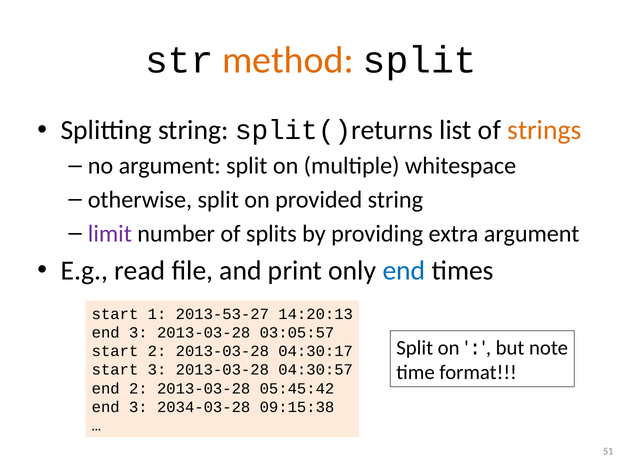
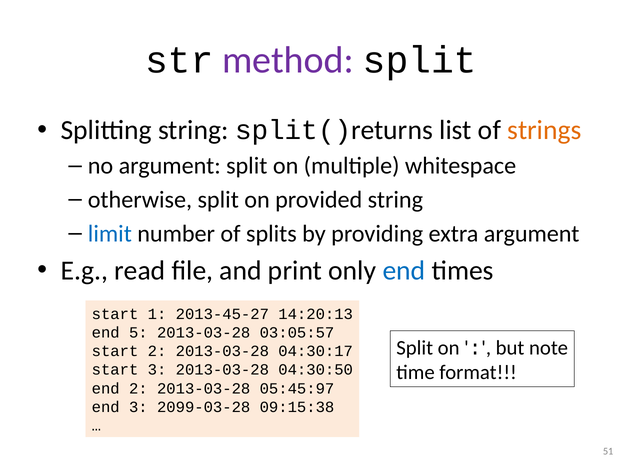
method colour: orange -> purple (288, 60)
limit colour: purple -> blue (110, 234)
2013-53-27: 2013-53-27 -> 2013-45-27 (222, 314)
3: 3 -> 5 (138, 333)
04:30:57: 04:30:57 -> 04:30:50 (316, 370)
05:45:42: 05:45:42 -> 05:45:97 (297, 389)
2034-03-28: 2034-03-28 -> 2099-03-28 (204, 408)
